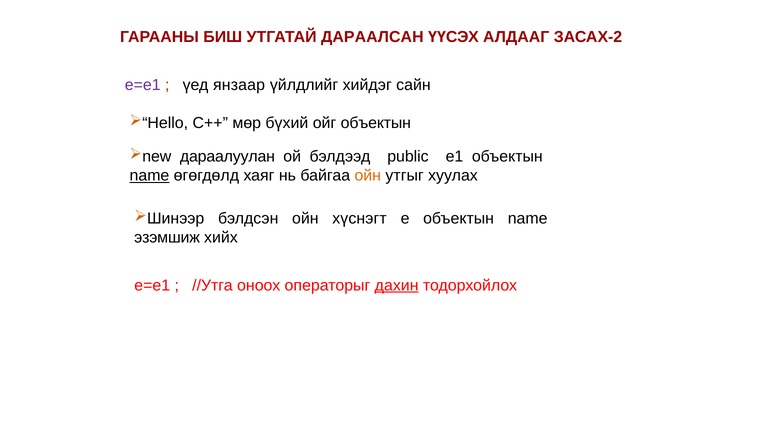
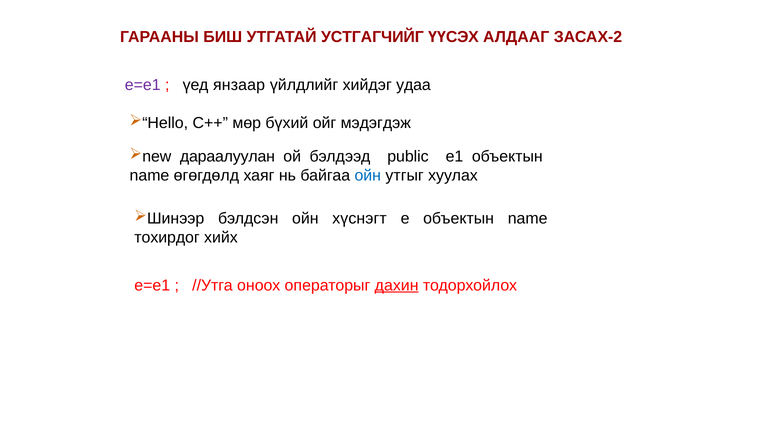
ДАРААЛСАН: ДАРААЛСАН -> УСТГАГЧИЙГ (372, 37)
сайн: сайн -> удаа (413, 85)
ойг объектын: объектын -> мэдэгдэж (376, 123)
name underline: present -> none (149, 176)
ойн colour: orange -> blue (368, 176)
эзэмшиж: эзэмшиж -> тохирдог (167, 238)
